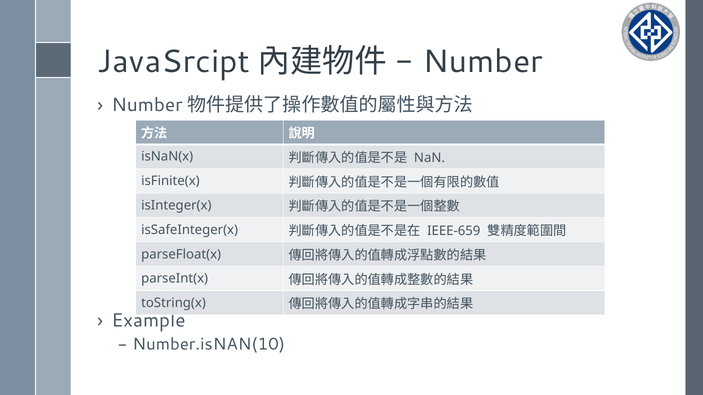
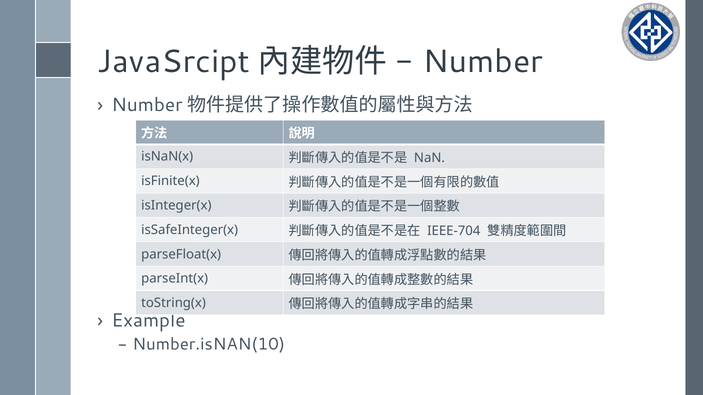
IEEE-659: IEEE-659 -> IEEE-704 (454, 231)
